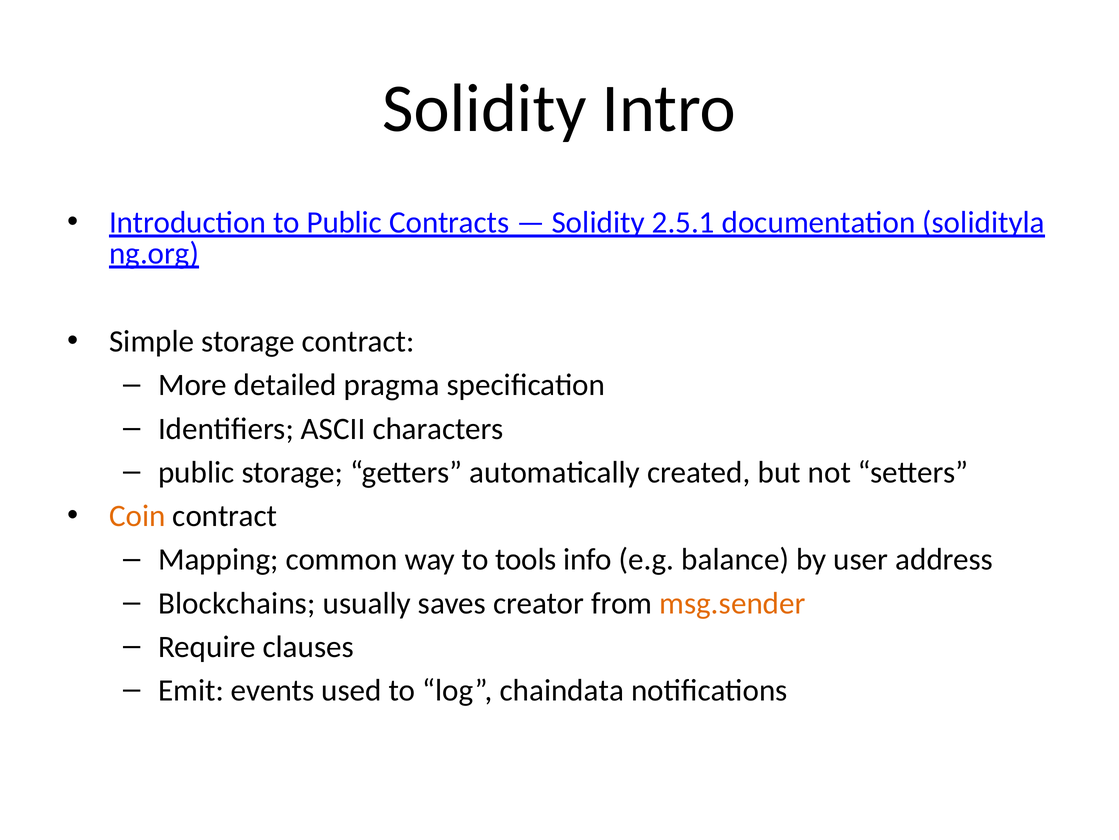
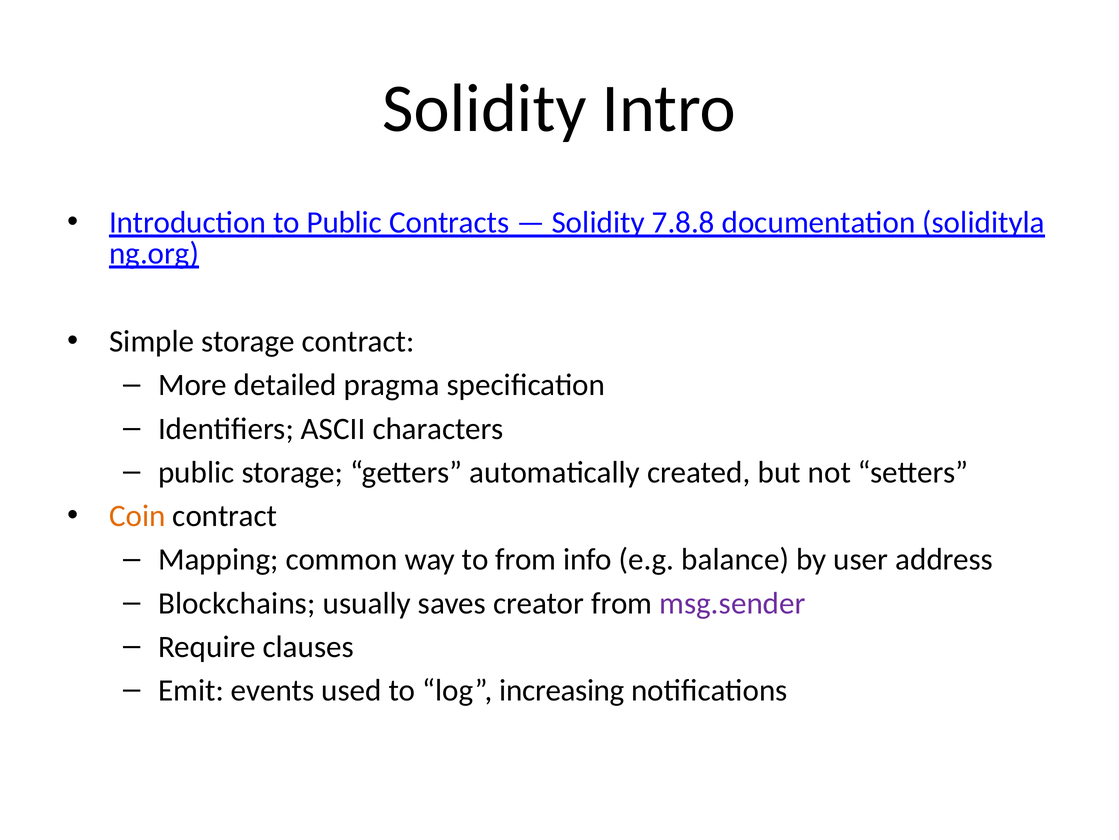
2.5.1: 2.5.1 -> 7.8.8 (683, 222)
to tools: tools -> from (526, 559)
msg.sender colour: orange -> purple (732, 603)
chaindata: chaindata -> increasing (562, 690)
